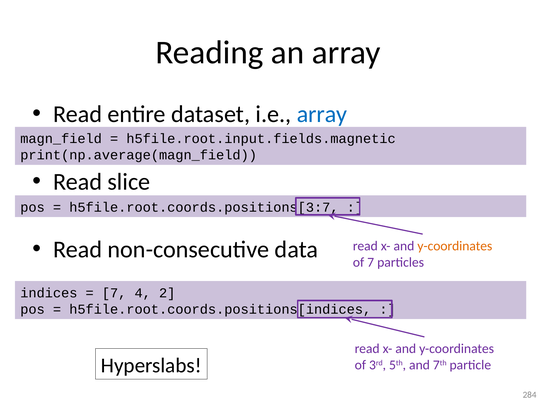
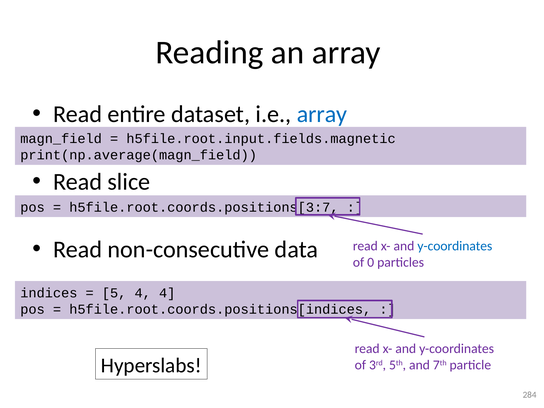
y-coordinates colour: orange -> blue (455, 246)
of 7: 7 -> 0 (371, 262)
7: 7 -> 5 (114, 293)
4 2: 2 -> 4 (167, 293)
